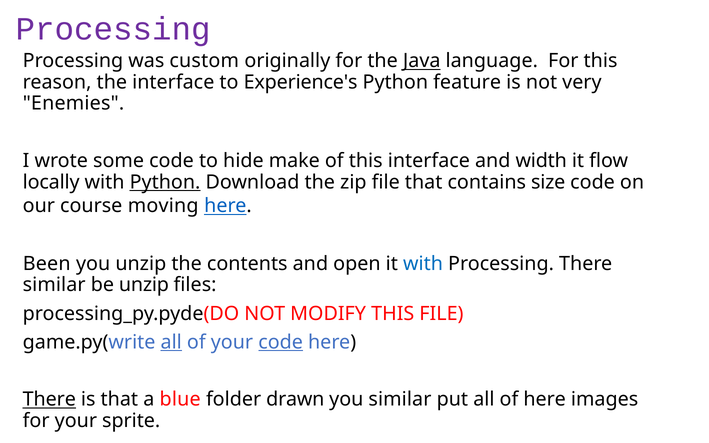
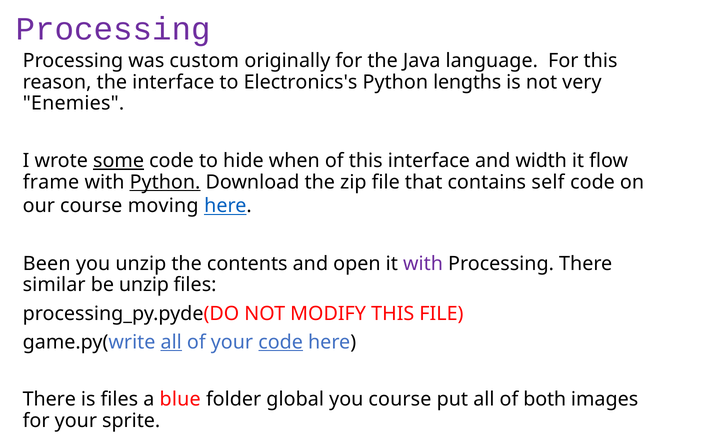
Java underline: present -> none (422, 61)
Experience's: Experience's -> Electronics's (301, 82)
feature: feature -> lengths (467, 82)
some underline: none -> present (119, 161)
make: make -> when (294, 161)
locally: locally -> frame (51, 182)
size: size -> self (548, 182)
with colour: blue -> purple (423, 264)
There underline: present -> none (49, 400)
is that: that -> files (119, 400)
drawn: drawn -> global (295, 400)
you similar: similar -> course (400, 400)
of here: here -> both (545, 400)
